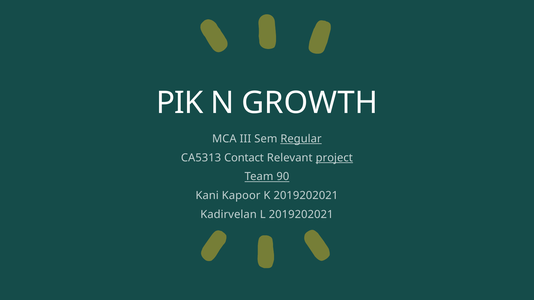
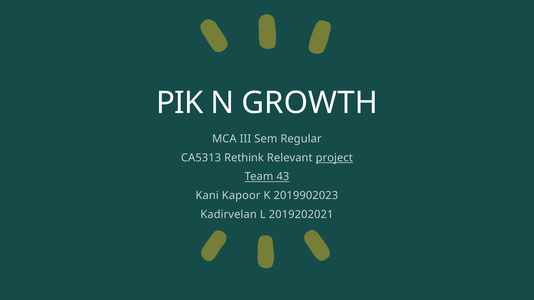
Regular underline: present -> none (301, 139)
Contact: Contact -> Rethink (244, 158)
90: 90 -> 43 (283, 177)
K 2019202021: 2019202021 -> 2019902023 (306, 196)
